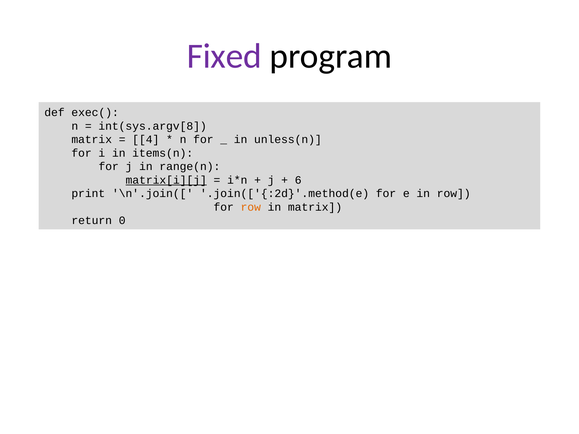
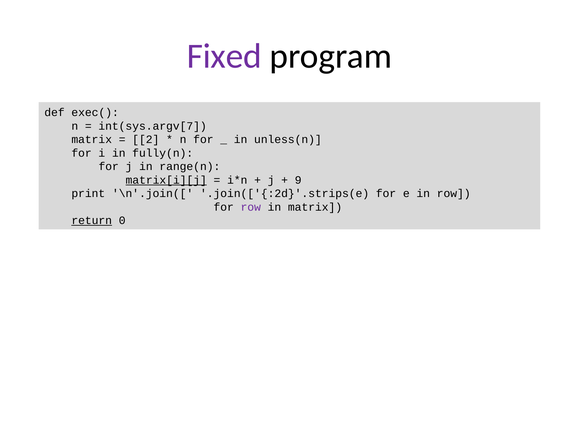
int(sys.argv[8: int(sys.argv[8 -> int(sys.argv[7 (153, 126)
4: 4 -> 2 (146, 140)
items(n: items(n -> fully(n (163, 153)
6: 6 -> 9 (298, 180)
.join(['{:2d}'.method(e: .join(['{:2d}'.method(e -> .join(['{:2d}'.strips(e (285, 194)
row colour: orange -> purple (251, 207)
return underline: none -> present (92, 221)
